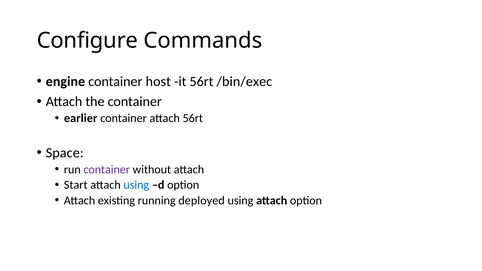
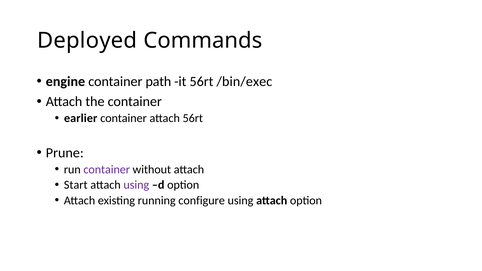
Configure: Configure -> Deployed (87, 40)
host: host -> path (158, 81)
Space: Space -> Prune (65, 153)
using colour: blue -> purple (136, 185)
deployed: deployed -> configure (202, 201)
